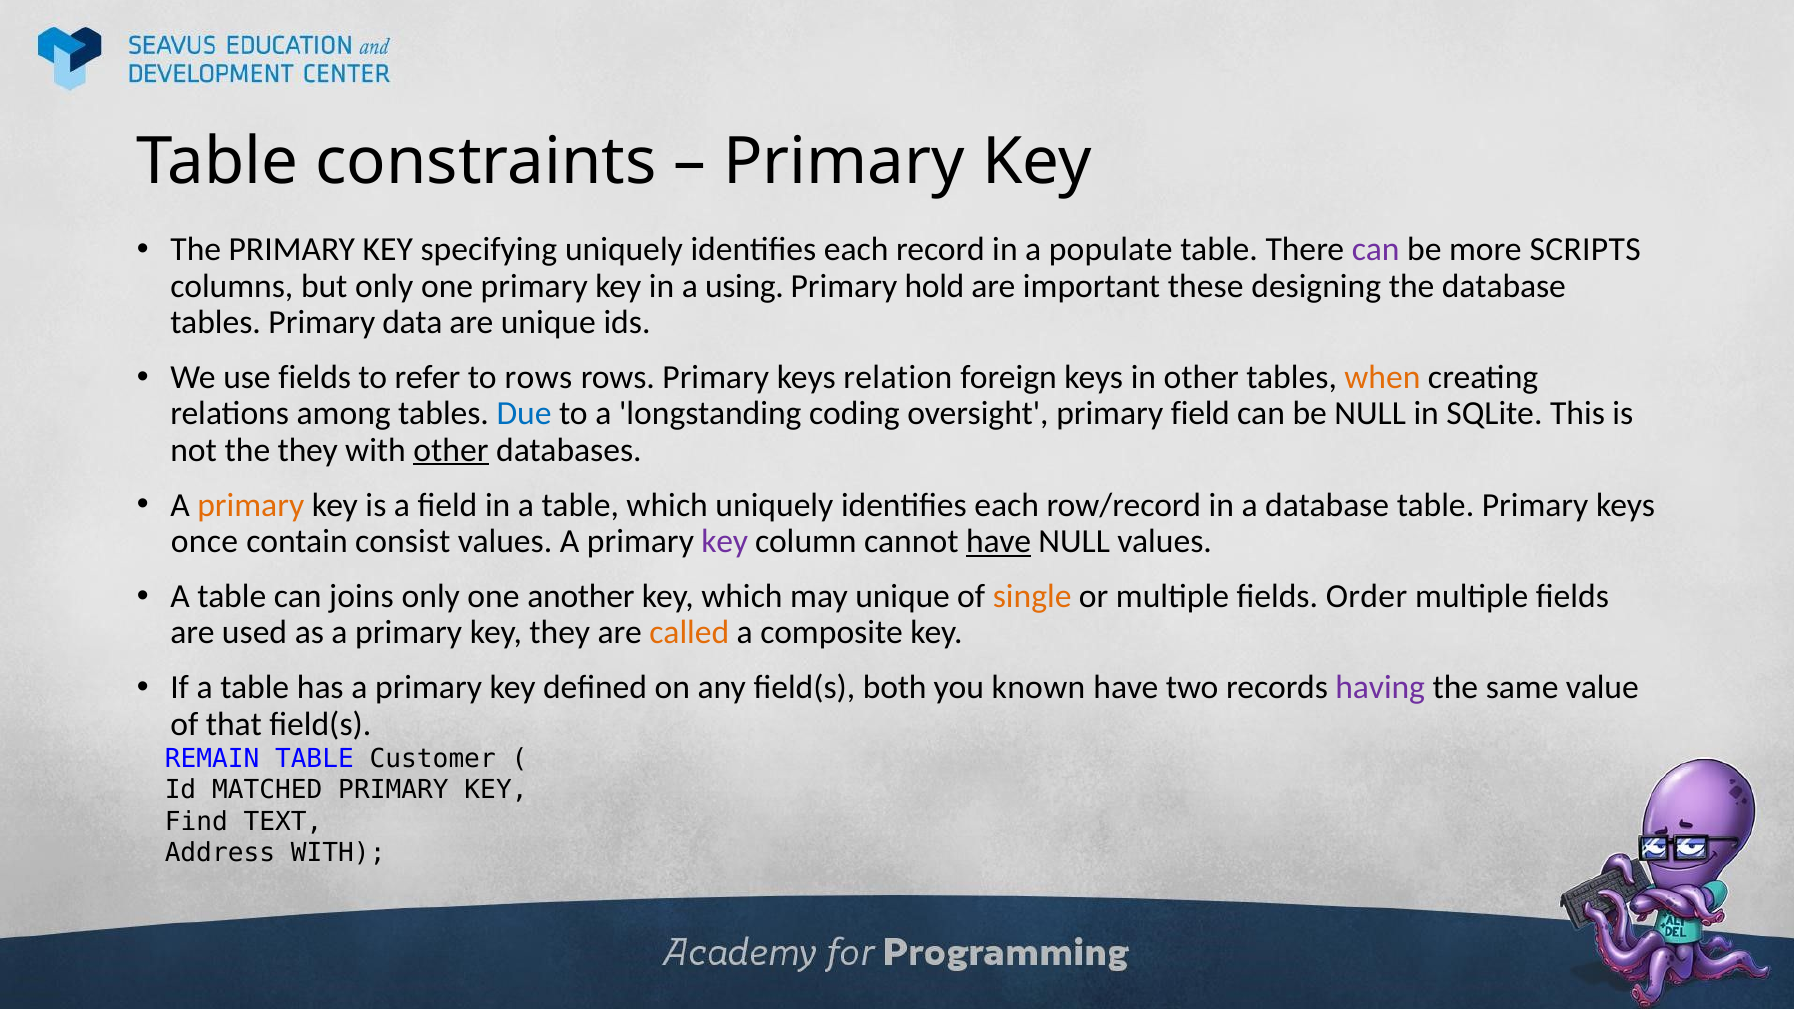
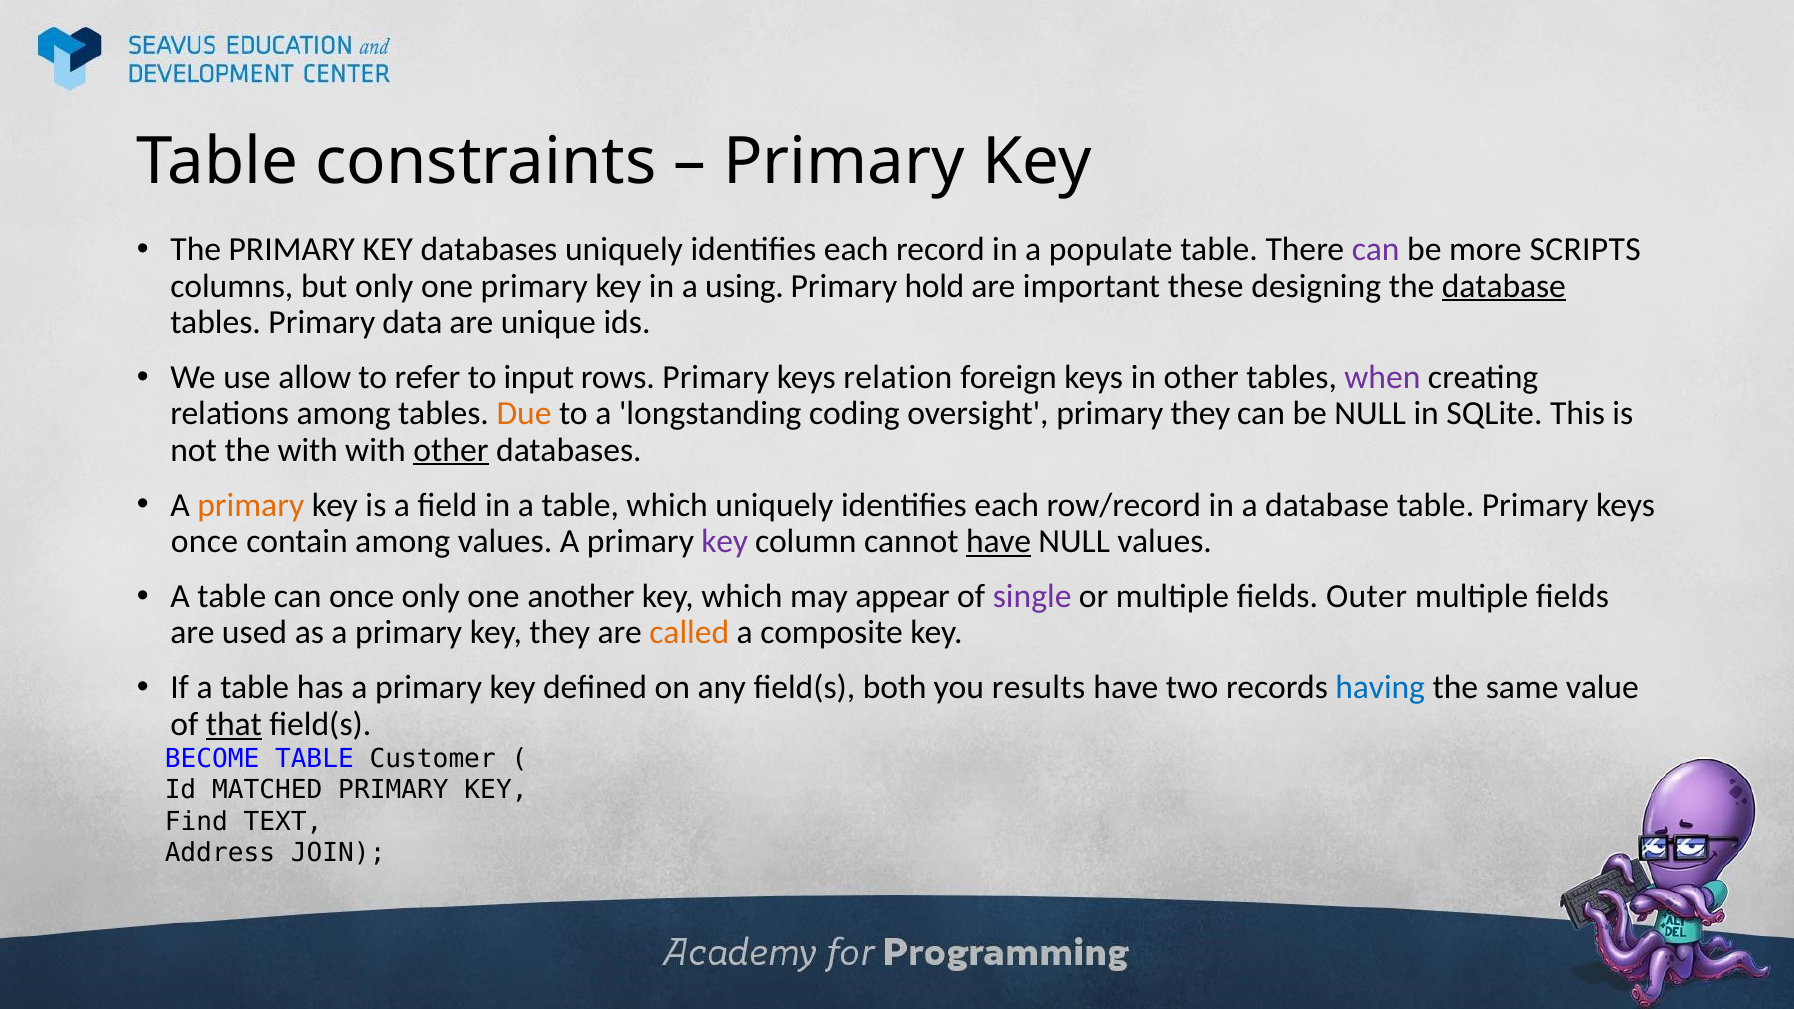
KEY specifying: specifying -> databases (489, 250)
database underline: none -> present (1504, 286)
use fields: fields -> allow (315, 377)
to rows: rows -> input (539, 377)
when colour: orange -> purple (1382, 377)
Due colour: blue -> orange (524, 414)
primary field: field -> they (1200, 414)
the they: they -> with (308, 450)
contain consist: consist -> among (403, 541)
can joins: joins -> once (362, 596)
may unique: unique -> appear (903, 596)
single colour: orange -> purple (1032, 596)
Order: Order -> Outer (1367, 596)
known: known -> results (1038, 688)
having colour: purple -> blue (1380, 688)
that underline: none -> present (234, 724)
REMAIN: REMAIN -> BECOME (212, 759)
Address WITH: WITH -> JOIN (338, 853)
